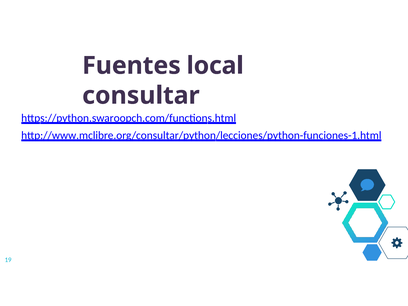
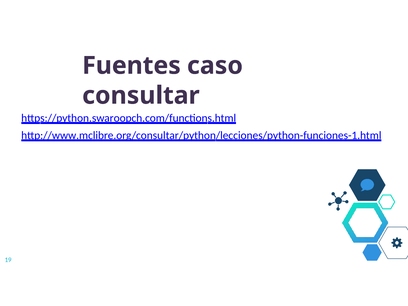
local: local -> caso (215, 66)
